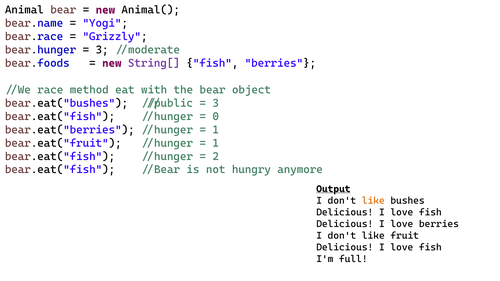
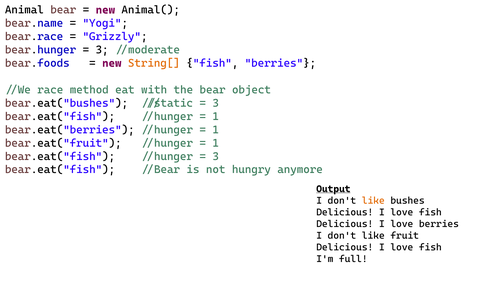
String[ colour: purple -> orange (154, 63)
//public: //public -> //static (167, 103)
0: 0 -> 1 (216, 117)
2: 2 -> 3 (216, 156)
